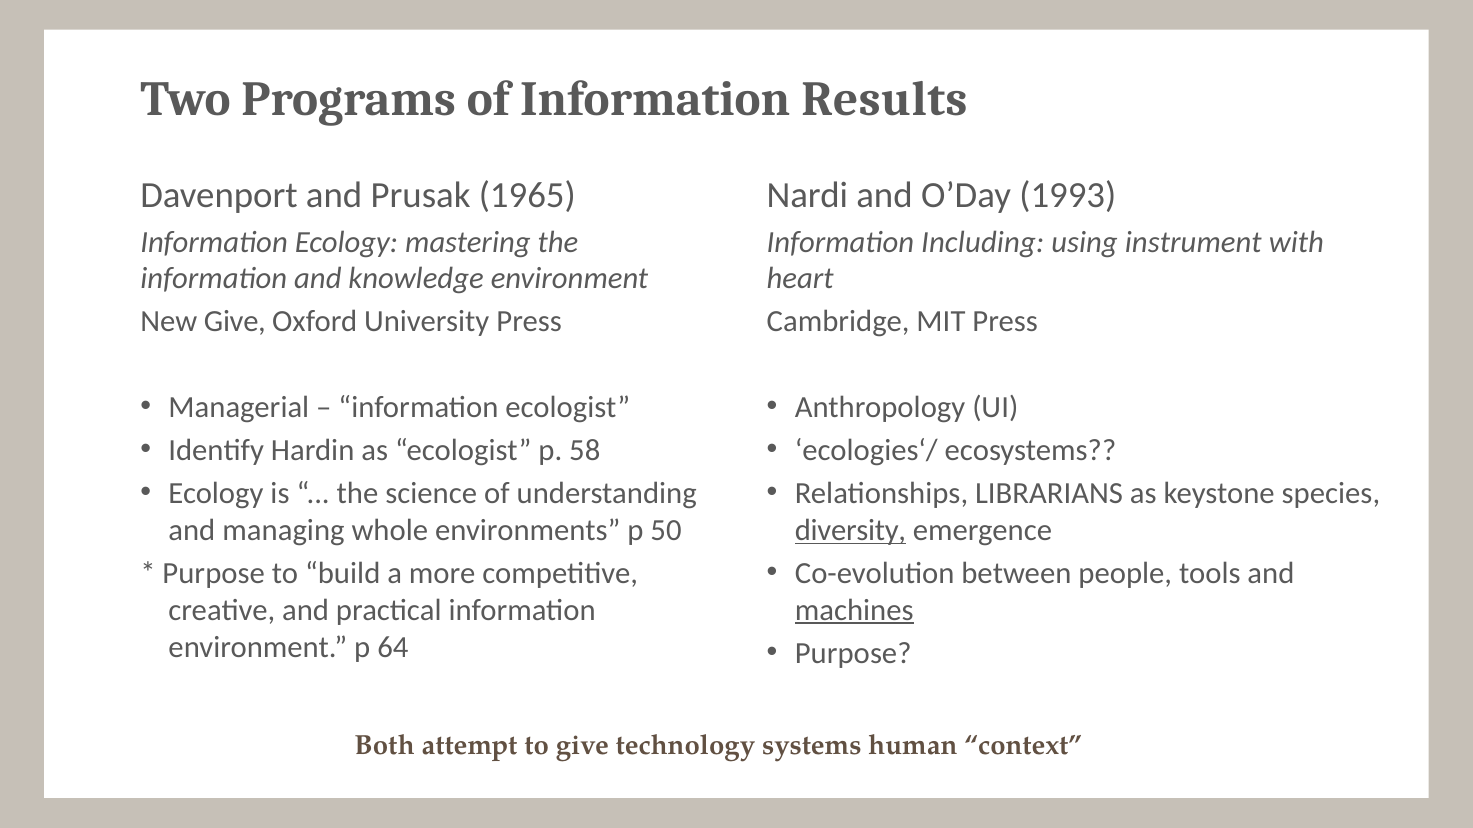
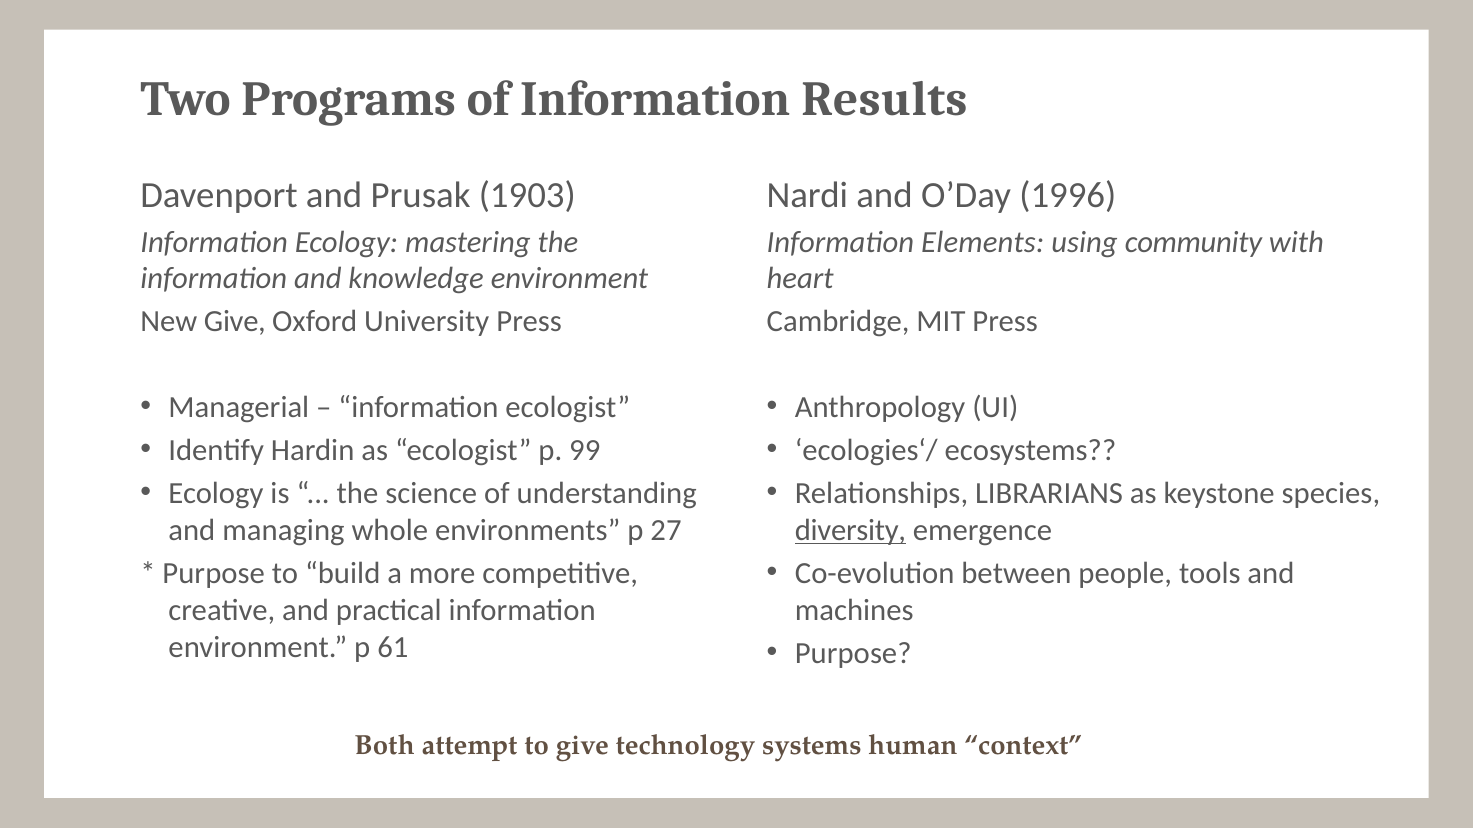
1965: 1965 -> 1903 (527, 196)
1993: 1993 -> 1996 (1068, 196)
Including: Including -> Elements (983, 242)
instrument: instrument -> community (1193, 242)
58: 58 -> 99 (585, 451)
50: 50 -> 27 (666, 531)
machines underline: present -> none (854, 610)
64: 64 -> 61 (393, 647)
